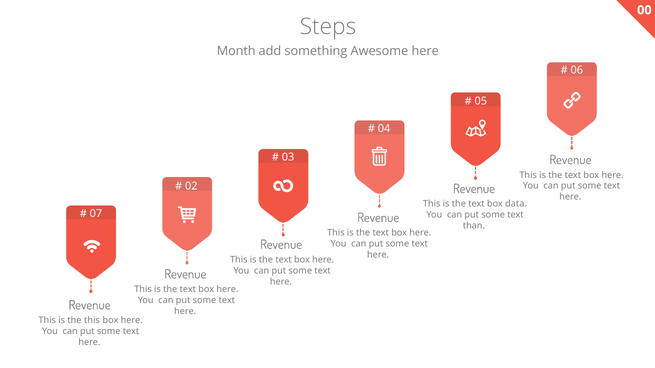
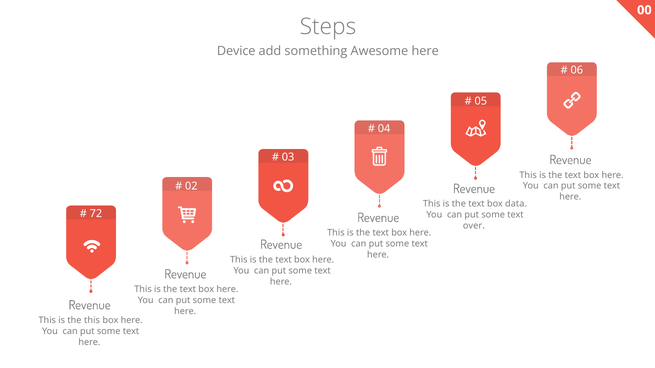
Month: Month -> Device (236, 51)
07: 07 -> 72 (96, 214)
than: than -> over (474, 226)
